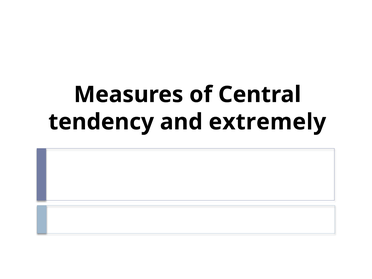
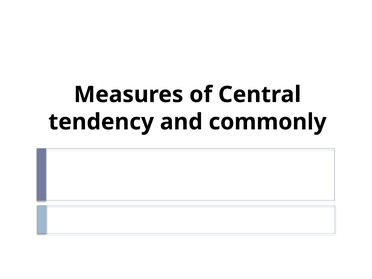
extremely: extremely -> commonly (268, 122)
